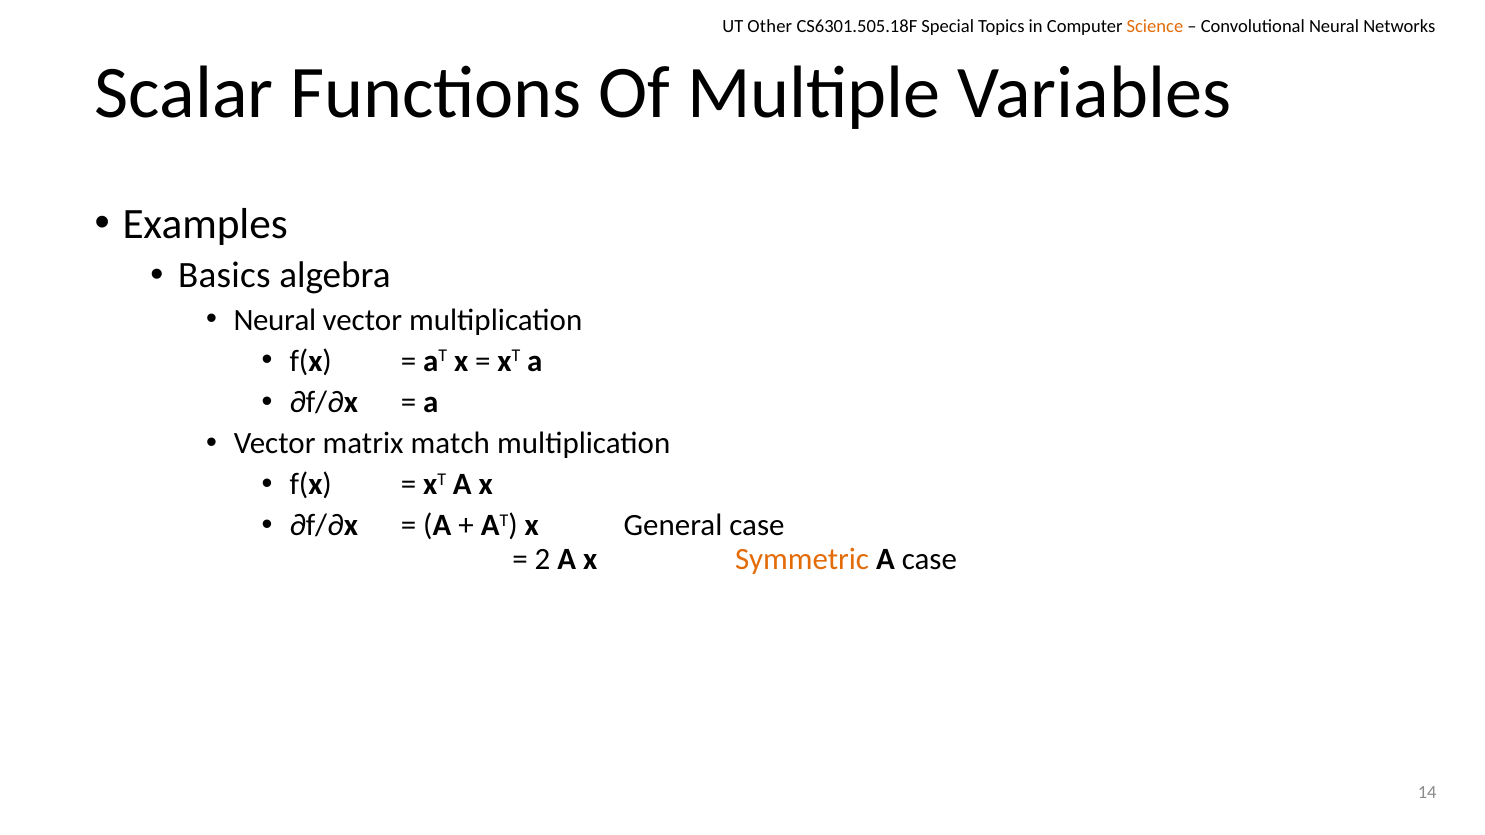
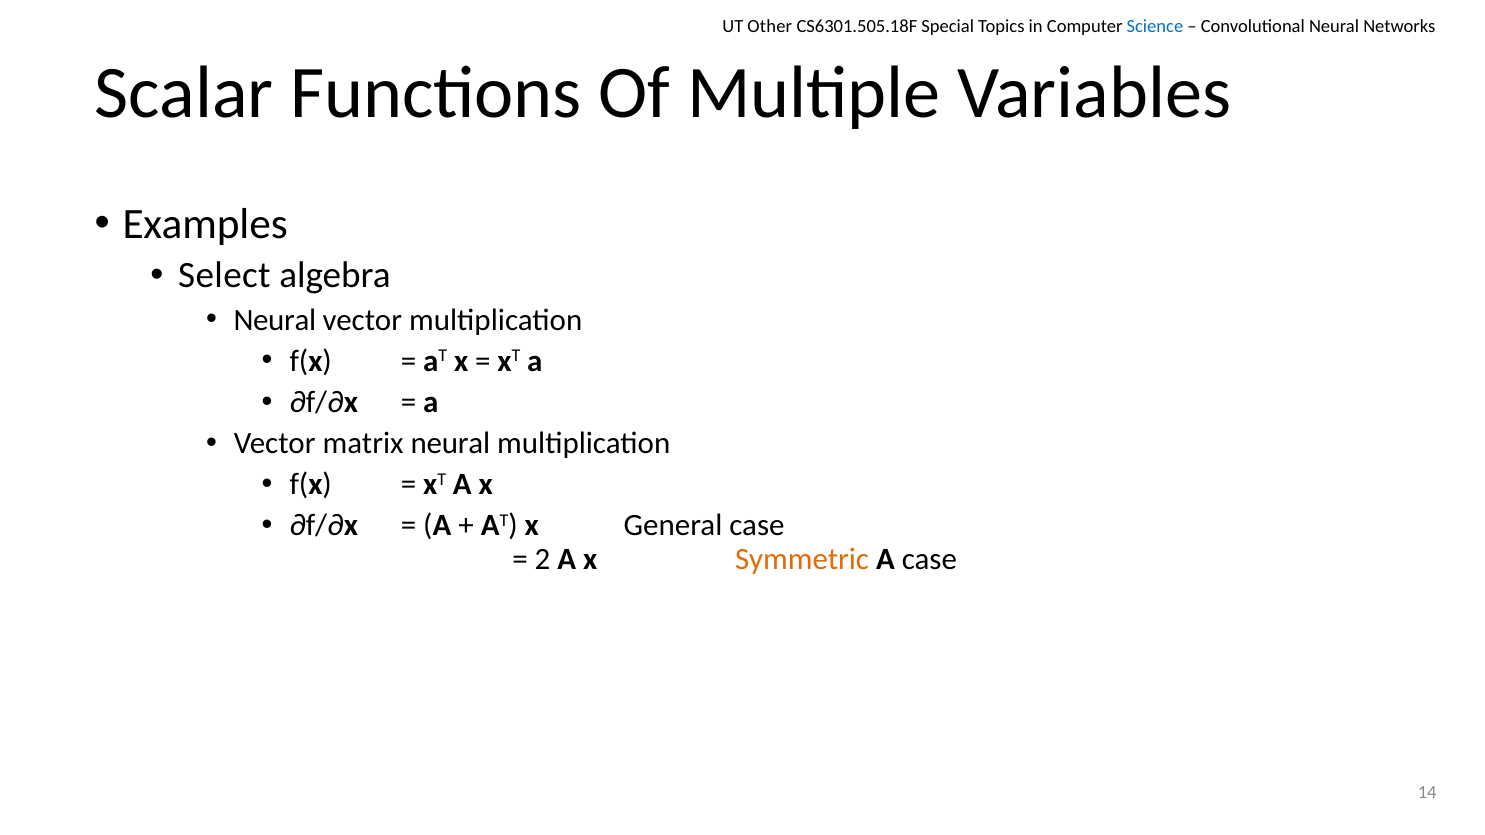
Science colour: orange -> blue (1155, 26)
Basics: Basics -> Select (224, 275)
matrix match: match -> neural (450, 443)
